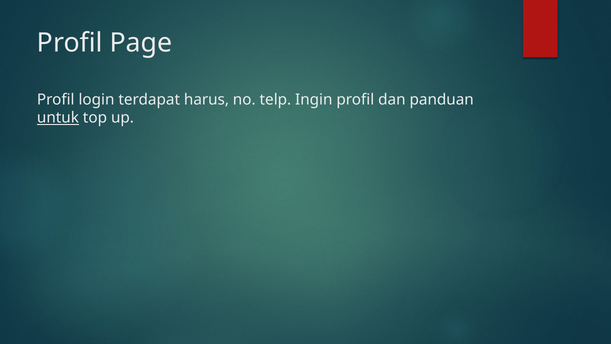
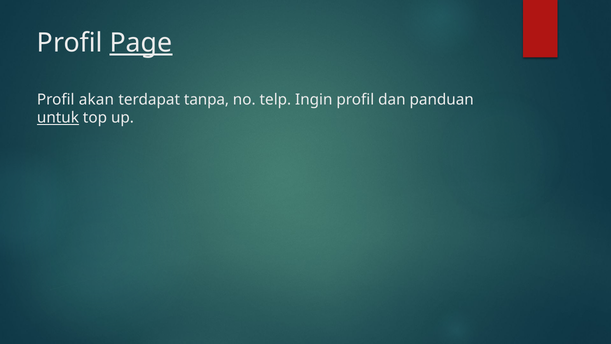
Page underline: none -> present (141, 43)
login: login -> akan (96, 99)
harus: harus -> tanpa (207, 99)
